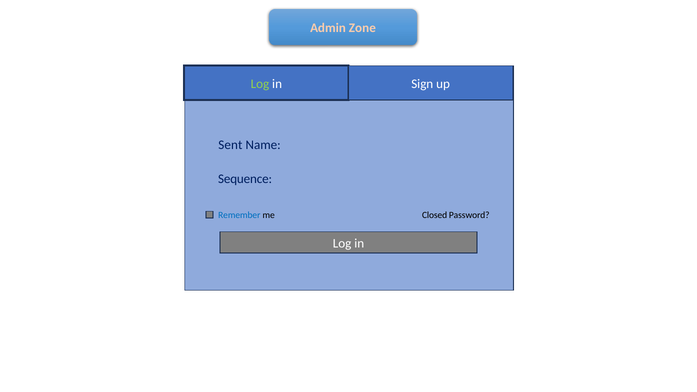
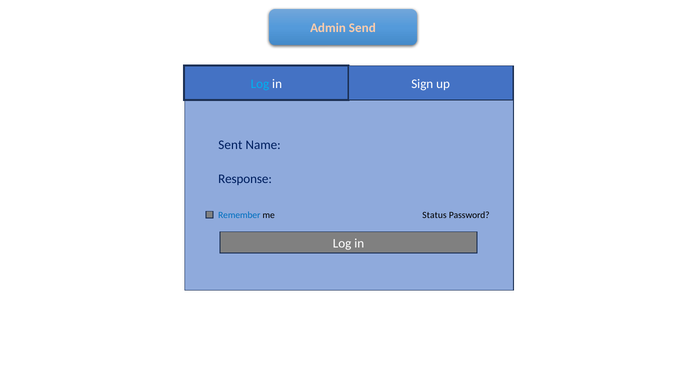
Zone: Zone -> Send (362, 28)
Log colour: light green -> light blue (260, 84)
Sequence: Sequence -> Response (245, 179)
Closed: Closed -> Status (434, 215)
